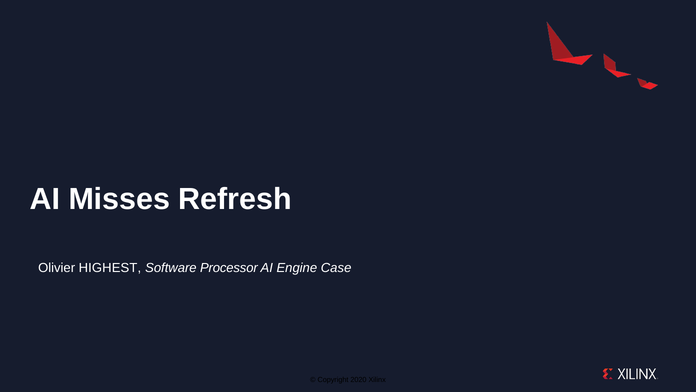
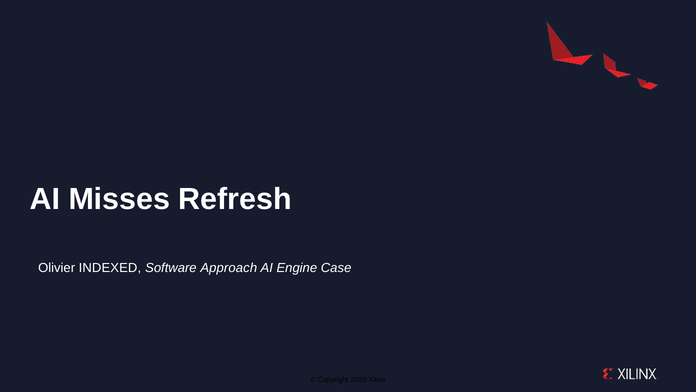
HIGHEST: HIGHEST -> INDEXED (110, 268)
Processor: Processor -> Approach (229, 268)
